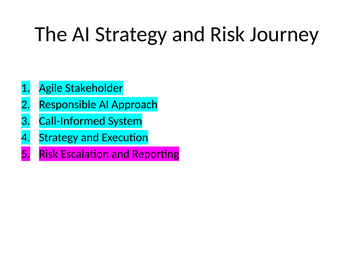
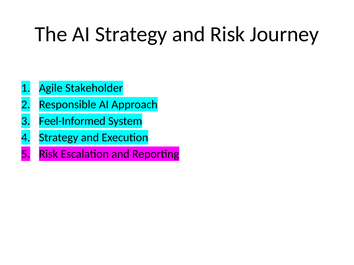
Call-Informed: Call-Informed -> Feel-Informed (72, 121)
